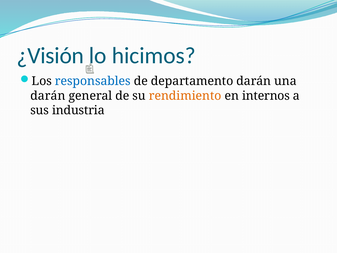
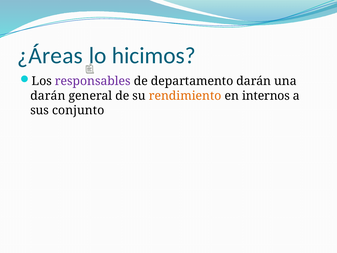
¿Visión: ¿Visión -> ¿Áreas (50, 56)
responsables colour: blue -> purple (93, 81)
industria: industria -> conjunto (78, 110)
